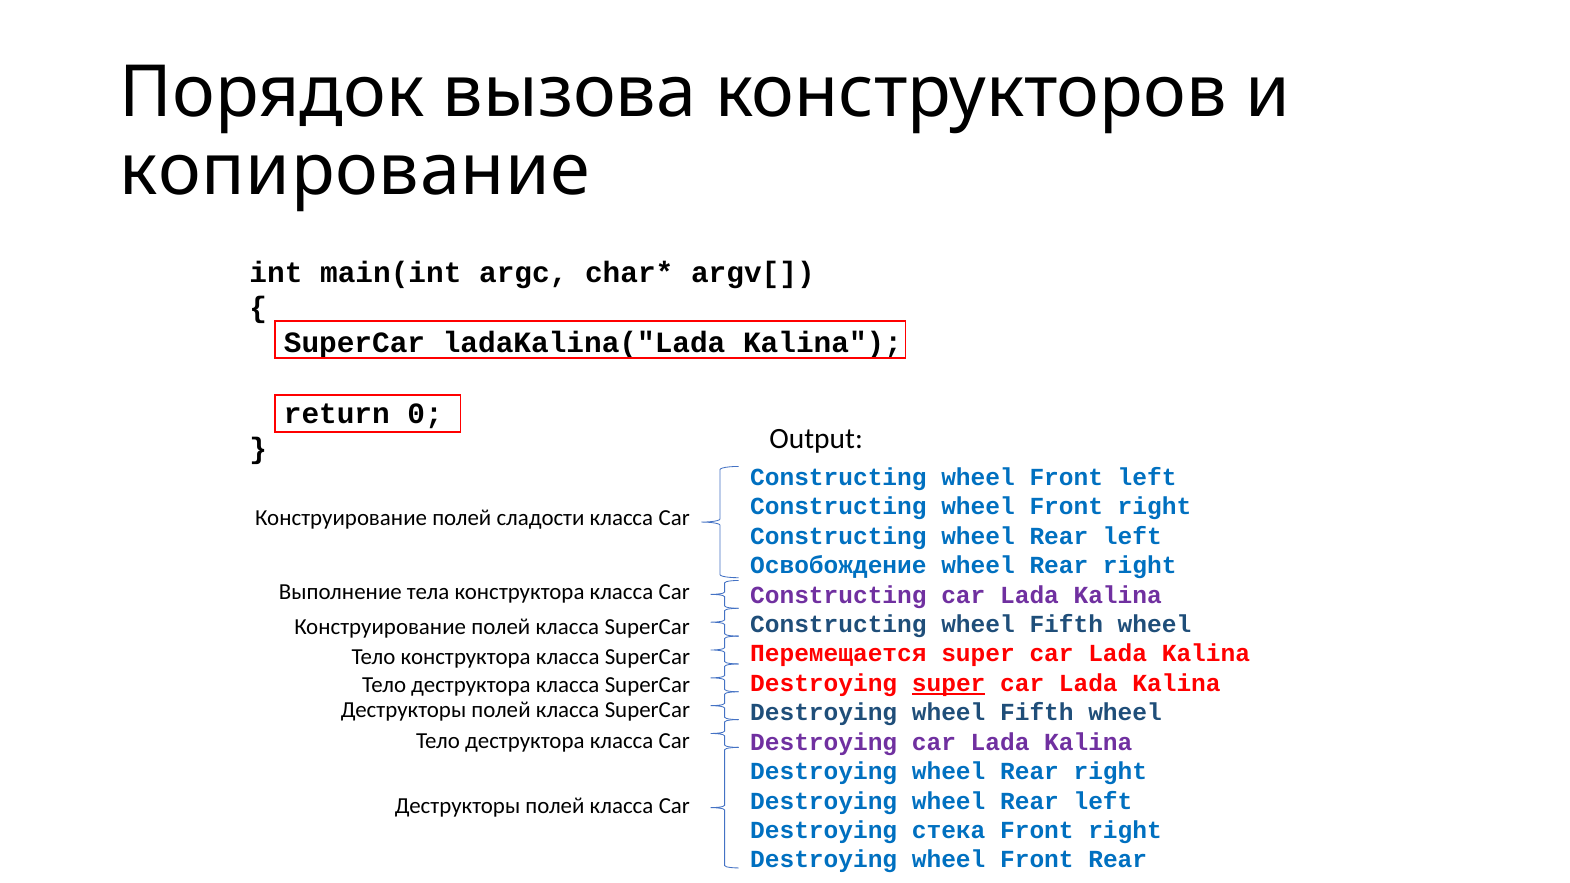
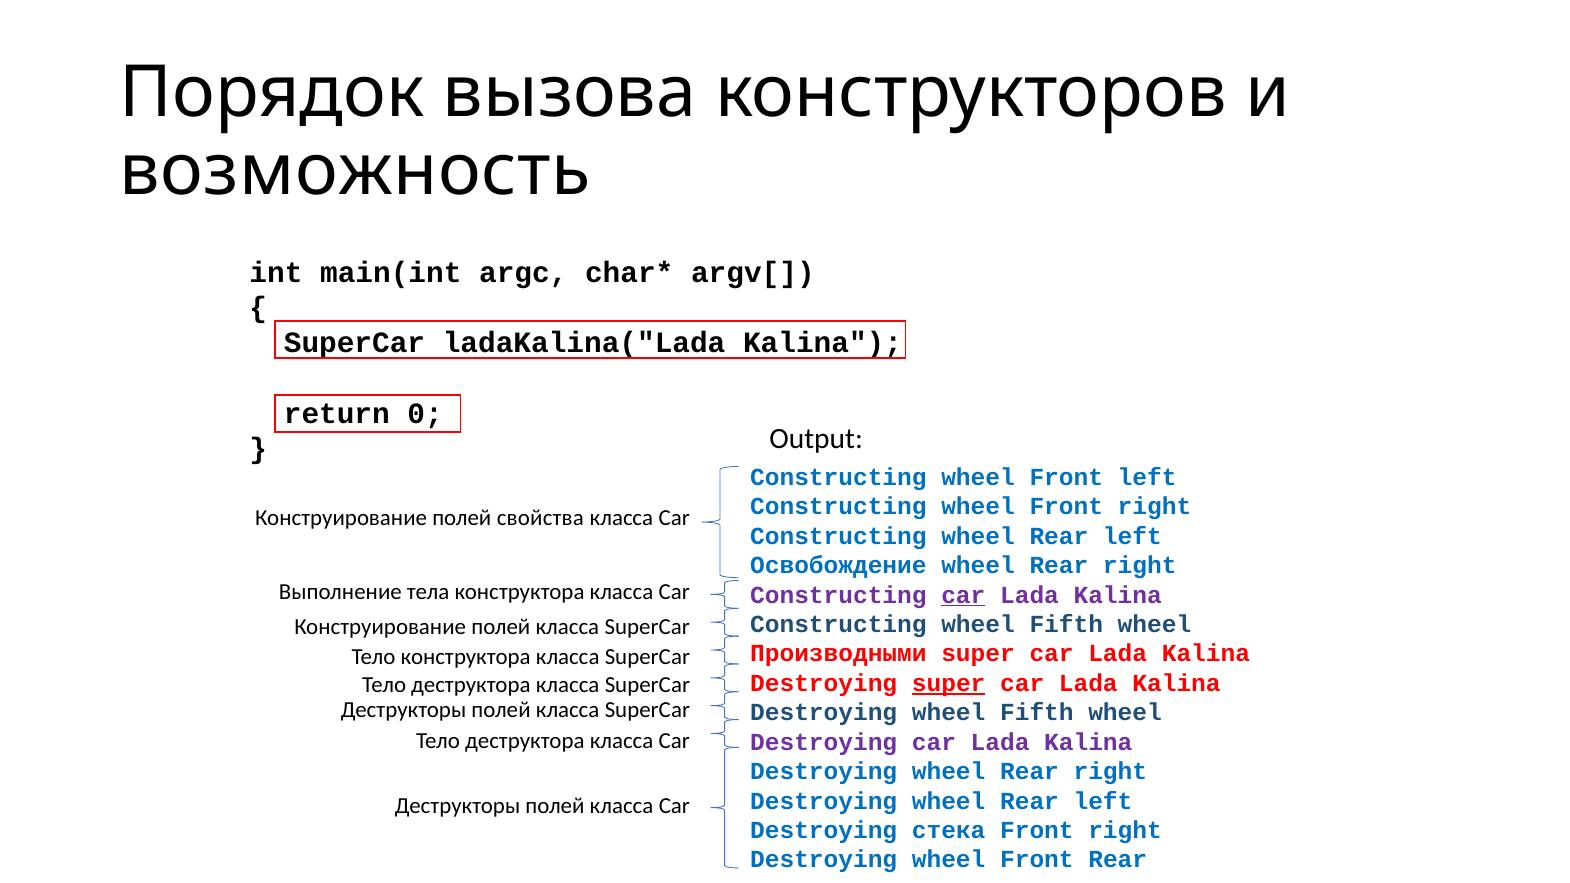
копирование: копирование -> возможность (355, 171)
сладости: сладости -> свойства (540, 518)
car underline: none -> present (963, 595)
Перемещается: Перемещается -> Производными (838, 654)
